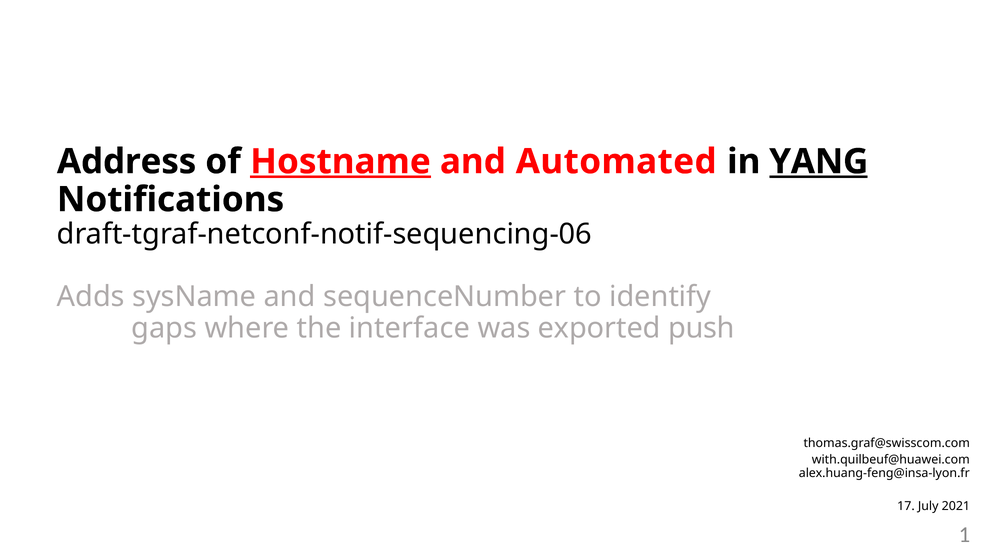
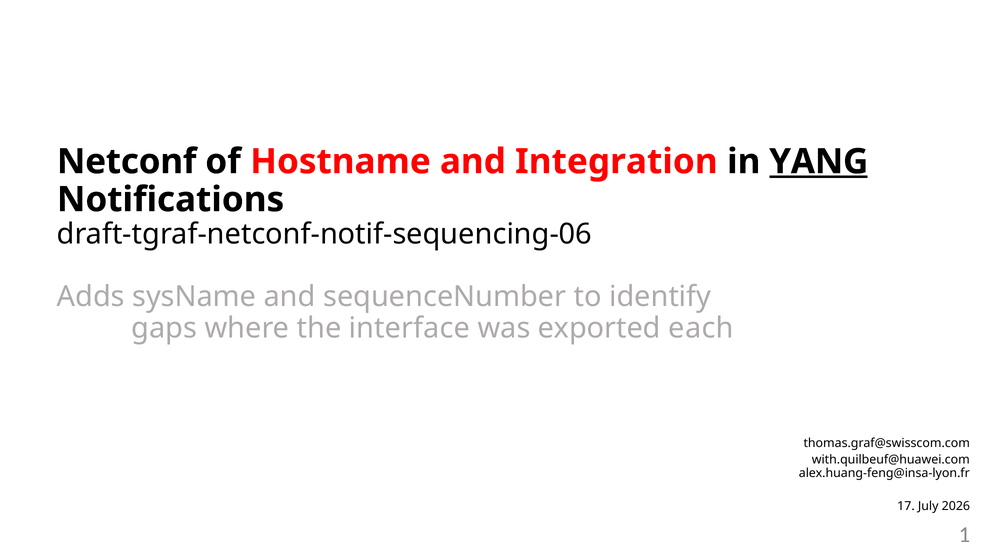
Address: Address -> Netconf (127, 162)
Hostname underline: present -> none (340, 162)
Automated: Automated -> Integration (616, 162)
push: push -> each (701, 328)
2021: 2021 -> 2026 (956, 506)
